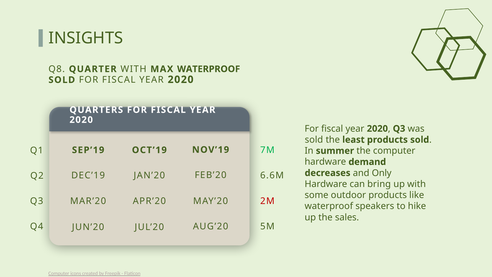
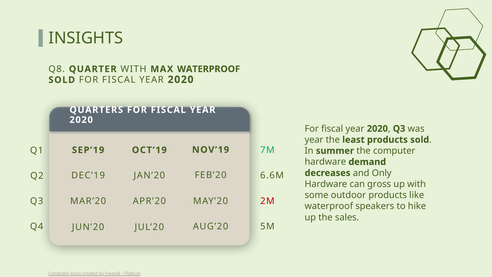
sold: sold -> year (314, 140)
bring: bring -> gross (379, 184)
